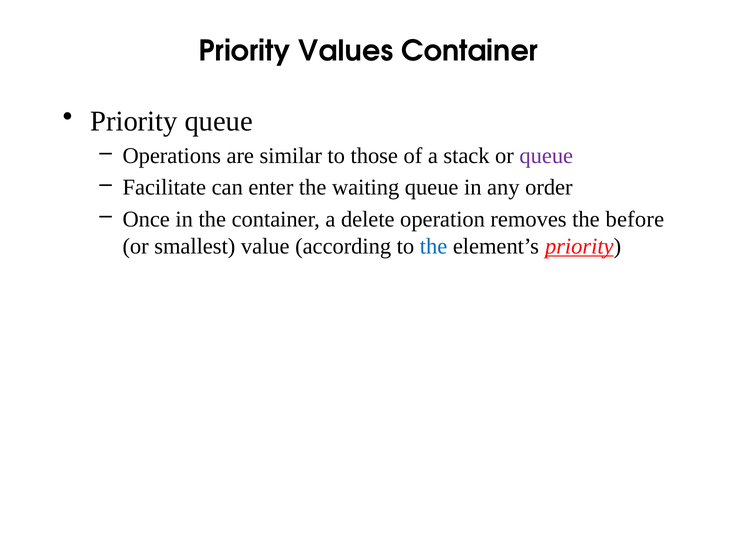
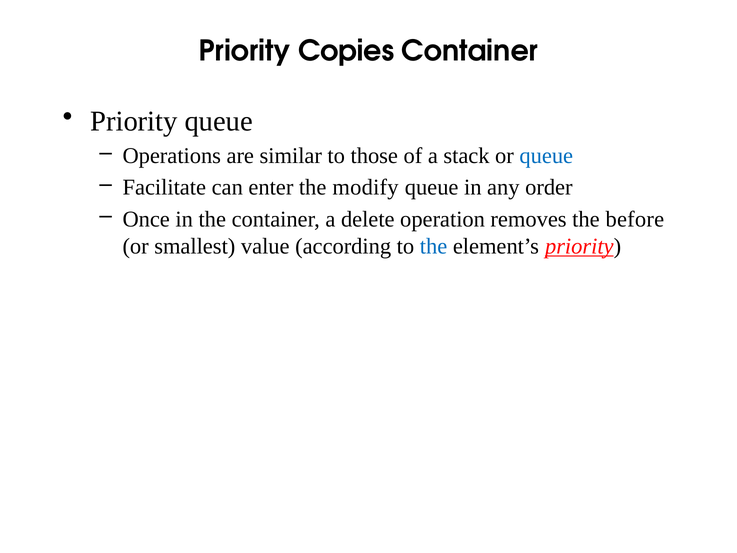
Values: Values -> Copies (346, 51)
queue colour: purple -> blue (546, 156)
waiting: waiting -> modify (366, 187)
